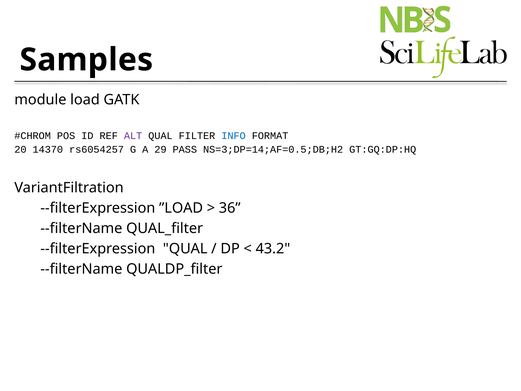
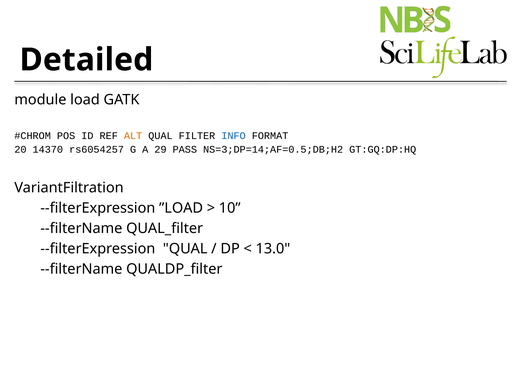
Samples: Samples -> Detailed (86, 60)
ALT colour: purple -> orange (133, 136)
36: 36 -> 10 (230, 208)
43.2: 43.2 -> 13.0 (273, 249)
